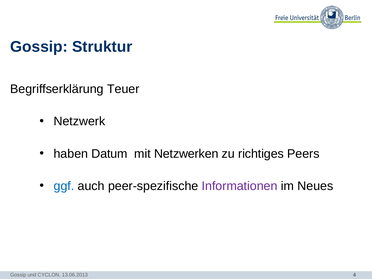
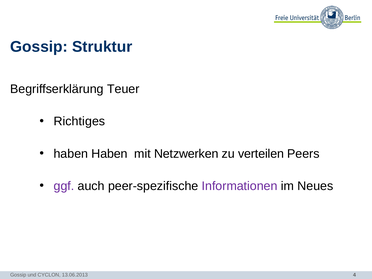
Netzwerk: Netzwerk -> Richtiges (79, 121)
haben Datum: Datum -> Haben (109, 154)
richtiges: richtiges -> verteilen (261, 154)
ggf colour: blue -> purple (64, 186)
